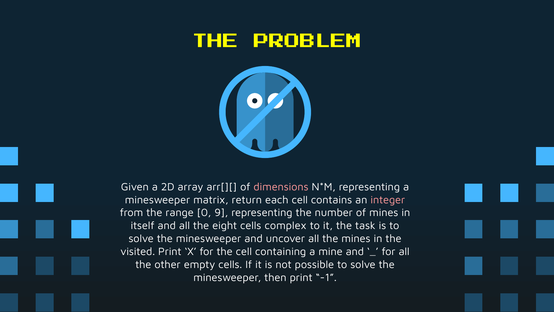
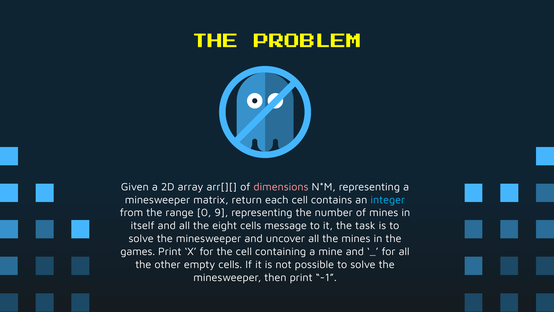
integer colour: pink -> light blue (388, 200)
complex: complex -> message (286, 225)
visited: visited -> games (138, 251)
